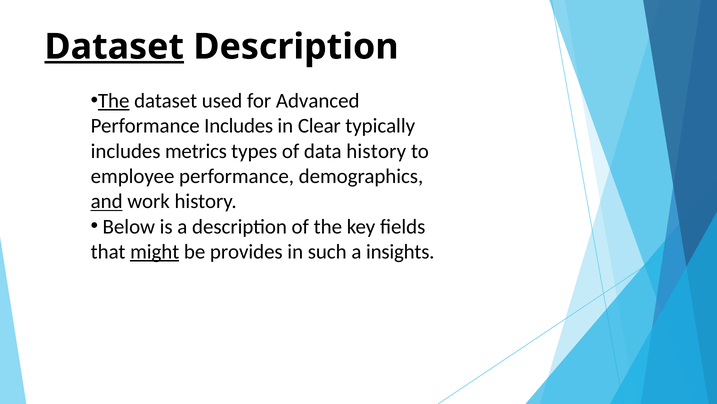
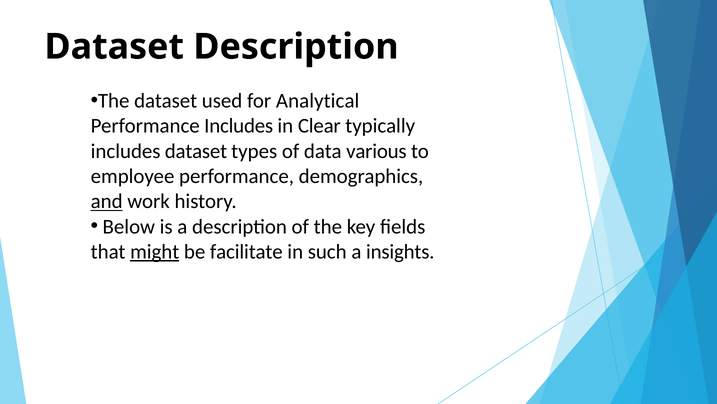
Dataset underline: present -> none (114, 47)
The underline: present -> none (114, 101)
Advanced: Advanced -> Analytical (318, 101)
includes metrics: metrics -> dataset (196, 151)
data history: history -> various (376, 151)
provides: provides -> facilitate (246, 251)
